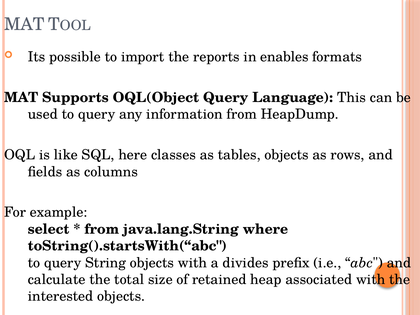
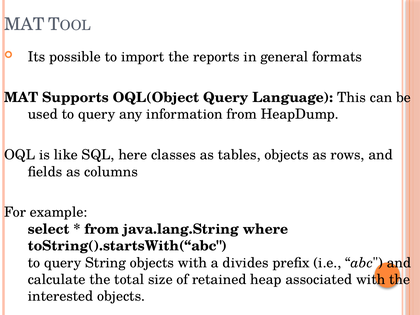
enables: enables -> general (284, 57)
